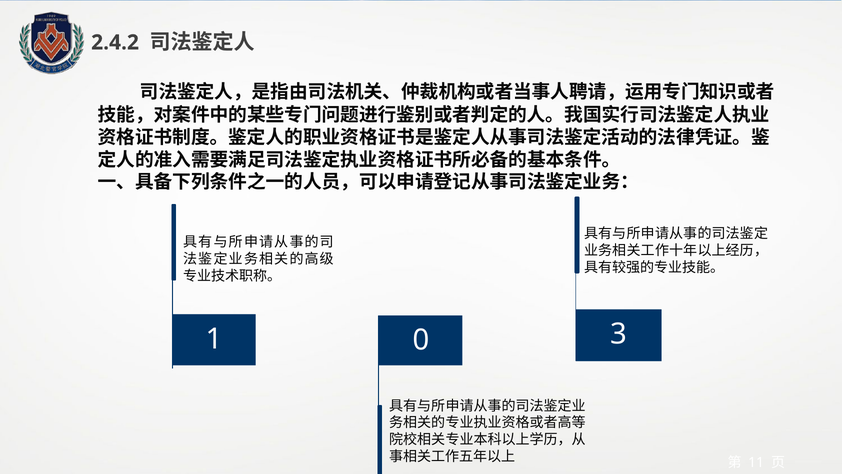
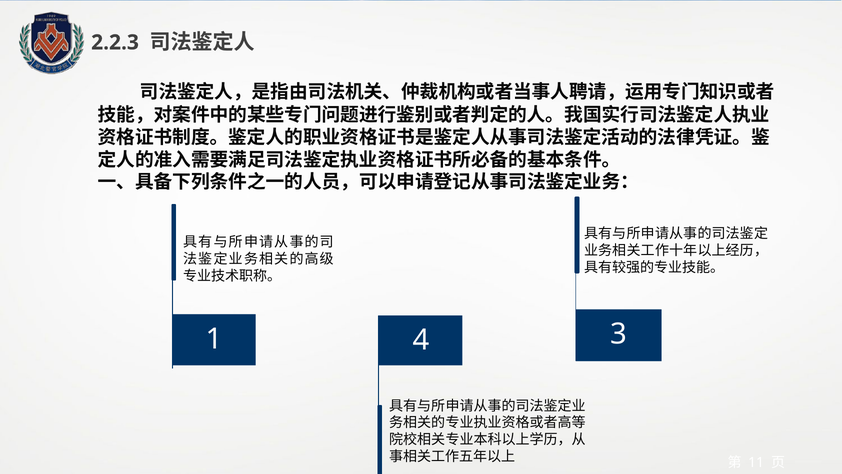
2.4.2: 2.4.2 -> 2.2.3 (115, 42)
0: 0 -> 4 (421, 340)
